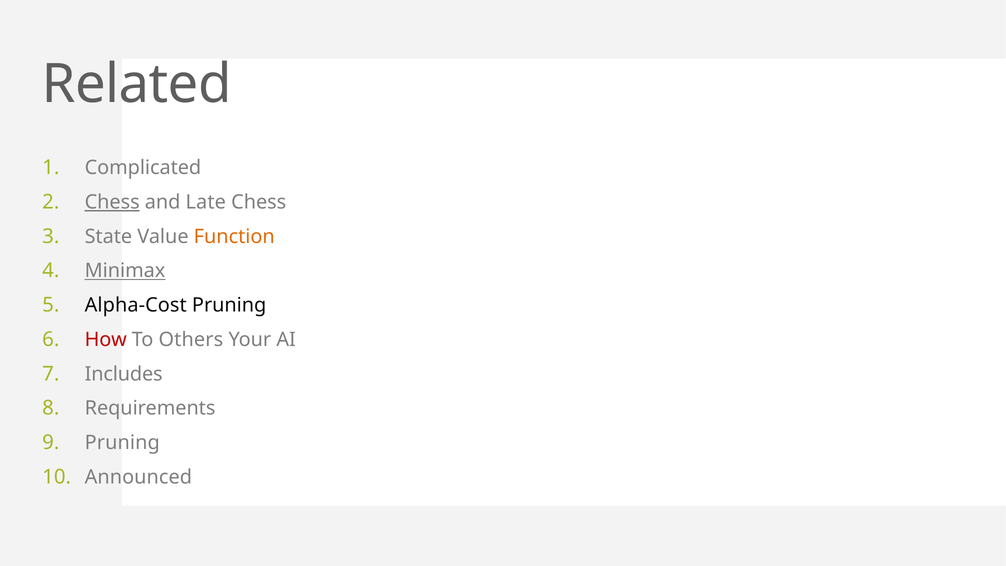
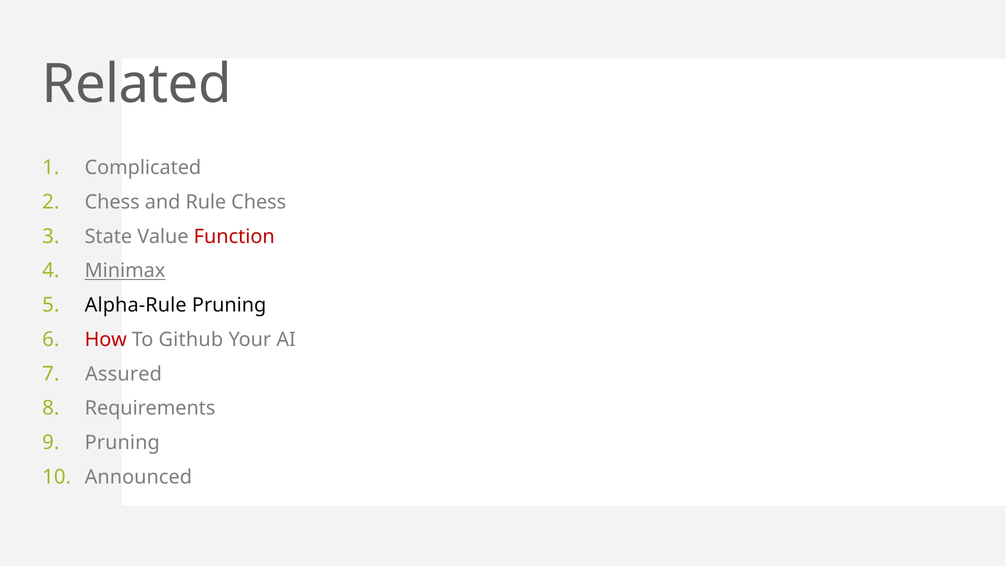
Chess underline: present -> none (112, 202)
Late: Late -> Rule (206, 202)
Function colour: orange -> red (234, 236)
Alpha-Cost: Alpha-Cost -> Alpha-Rule (136, 305)
Others: Others -> Github (191, 340)
Includes: Includes -> Assured (123, 374)
